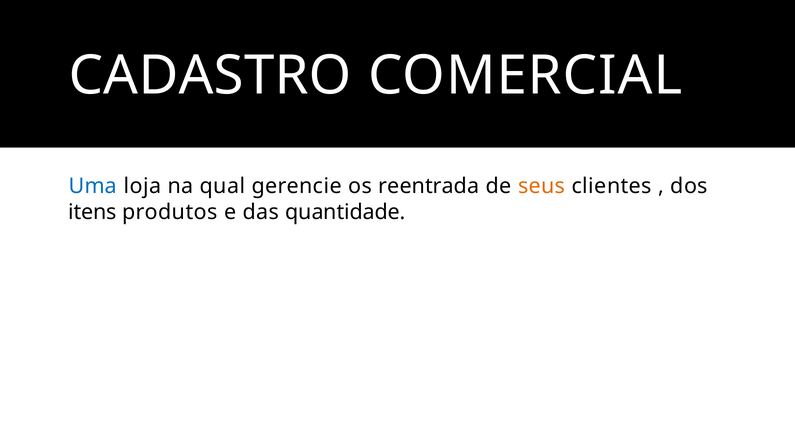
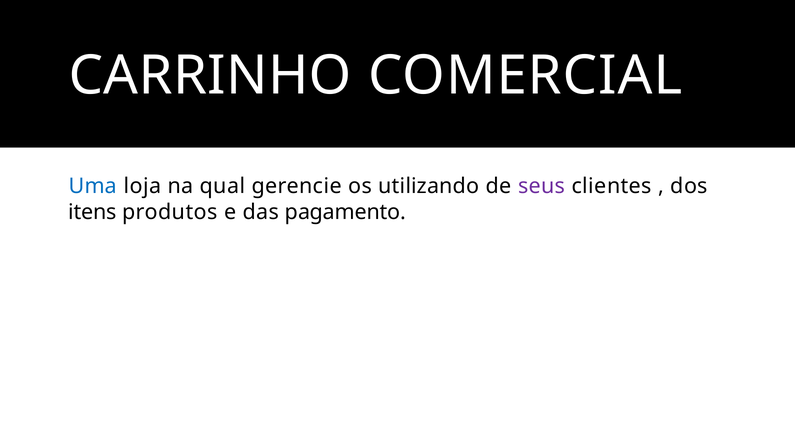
CADASTRO: CADASTRO -> CARRINHO (210, 76)
reentrada: reentrada -> utilizando (429, 186)
seus colour: orange -> purple (542, 186)
quantidade: quantidade -> pagamento (345, 212)
